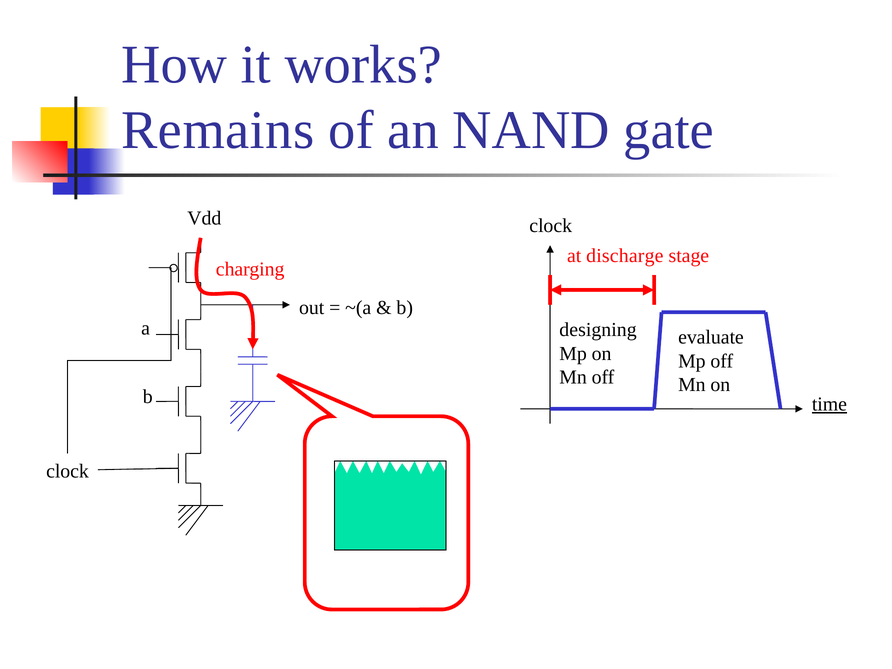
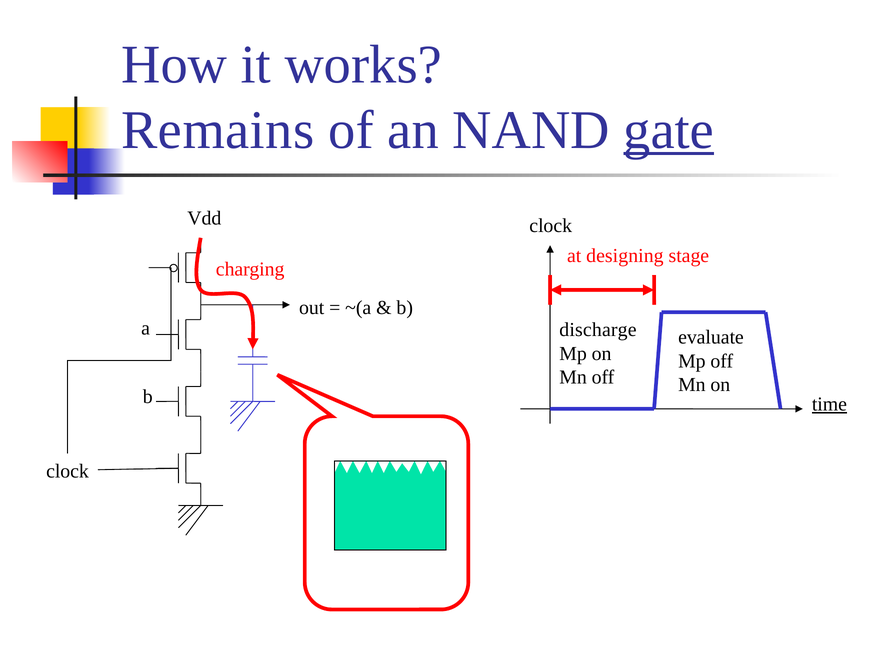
gate underline: none -> present (669, 130)
discharge: discharge -> designing (625, 256)
designing: designing -> discharge (598, 330)
